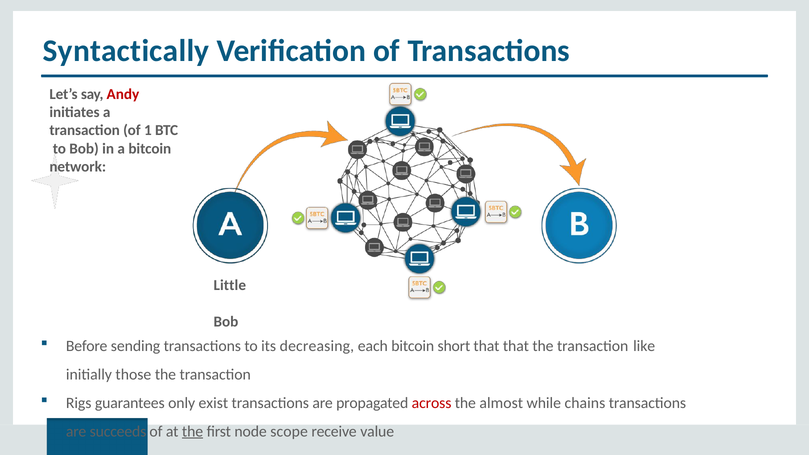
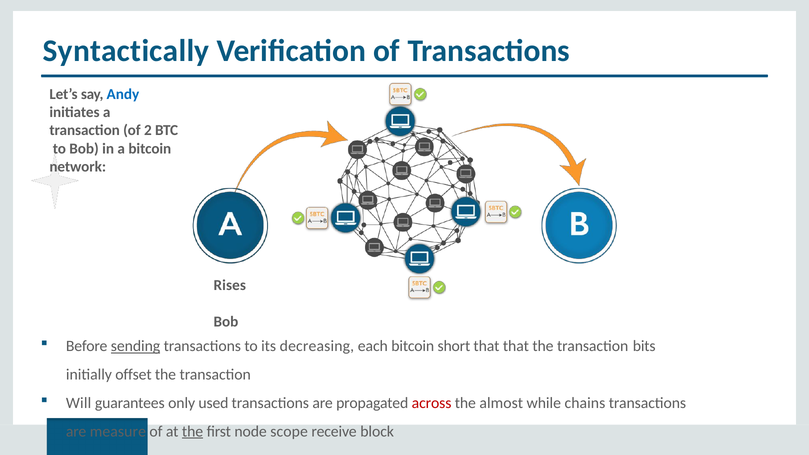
Andy colour: red -> blue (123, 94)
1: 1 -> 2 (148, 130)
Little: Little -> Rises (230, 285)
sending underline: none -> present (136, 346)
like: like -> bits (644, 346)
those: those -> offset (133, 375)
Rigs: Rigs -> Will (79, 403)
exist: exist -> used (213, 403)
succeeds: succeeds -> measure (118, 431)
value: value -> block (377, 431)
